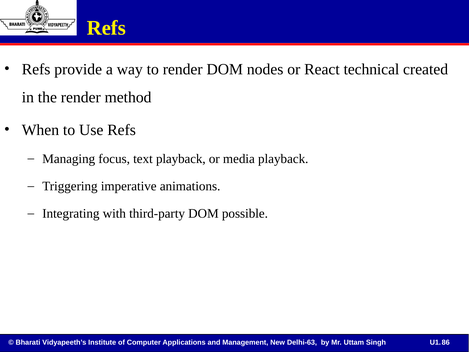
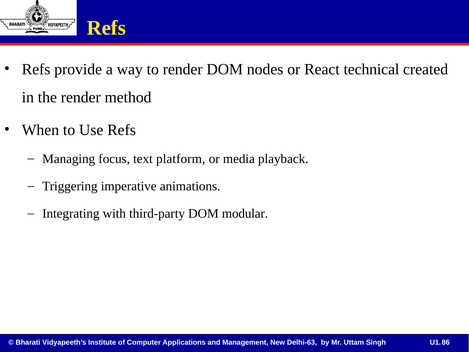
text playback: playback -> platform (181, 159)
possible: possible -> modular (245, 213)
